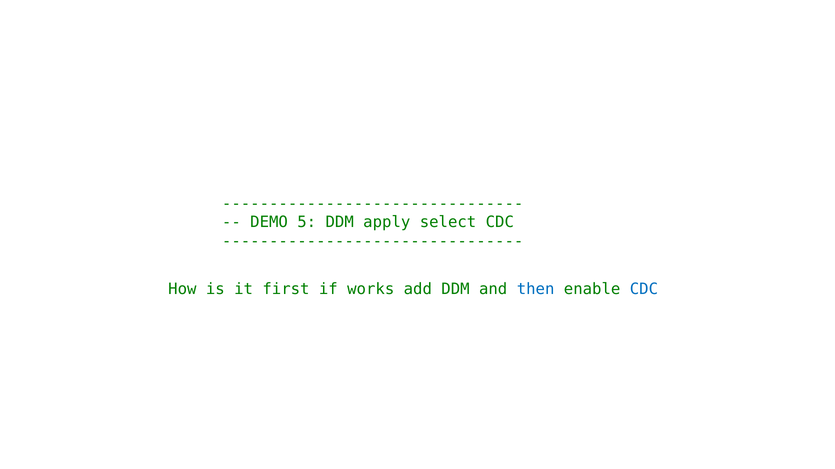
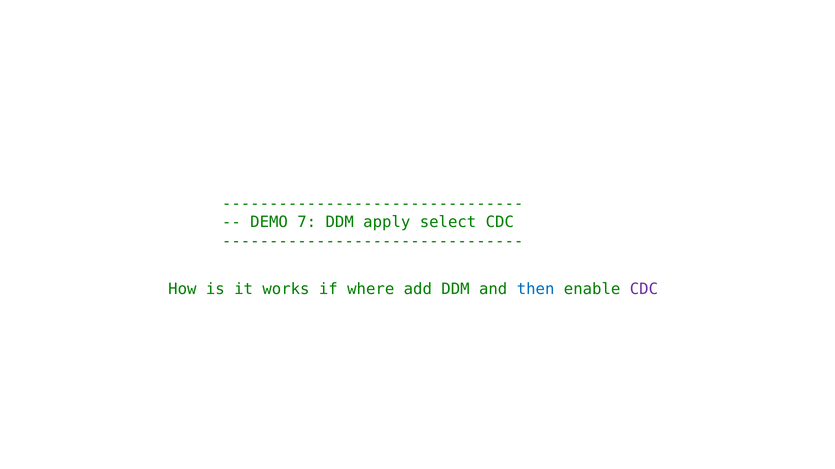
5: 5 -> 7 (307, 223)
first: first -> works (286, 290)
works: works -> where (371, 290)
CDC colour: blue -> purple (644, 290)
